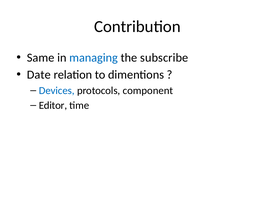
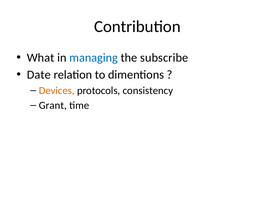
Same: Same -> What (41, 58)
Devices colour: blue -> orange (57, 91)
component: component -> consistency (148, 91)
Editor: Editor -> Grant (53, 106)
